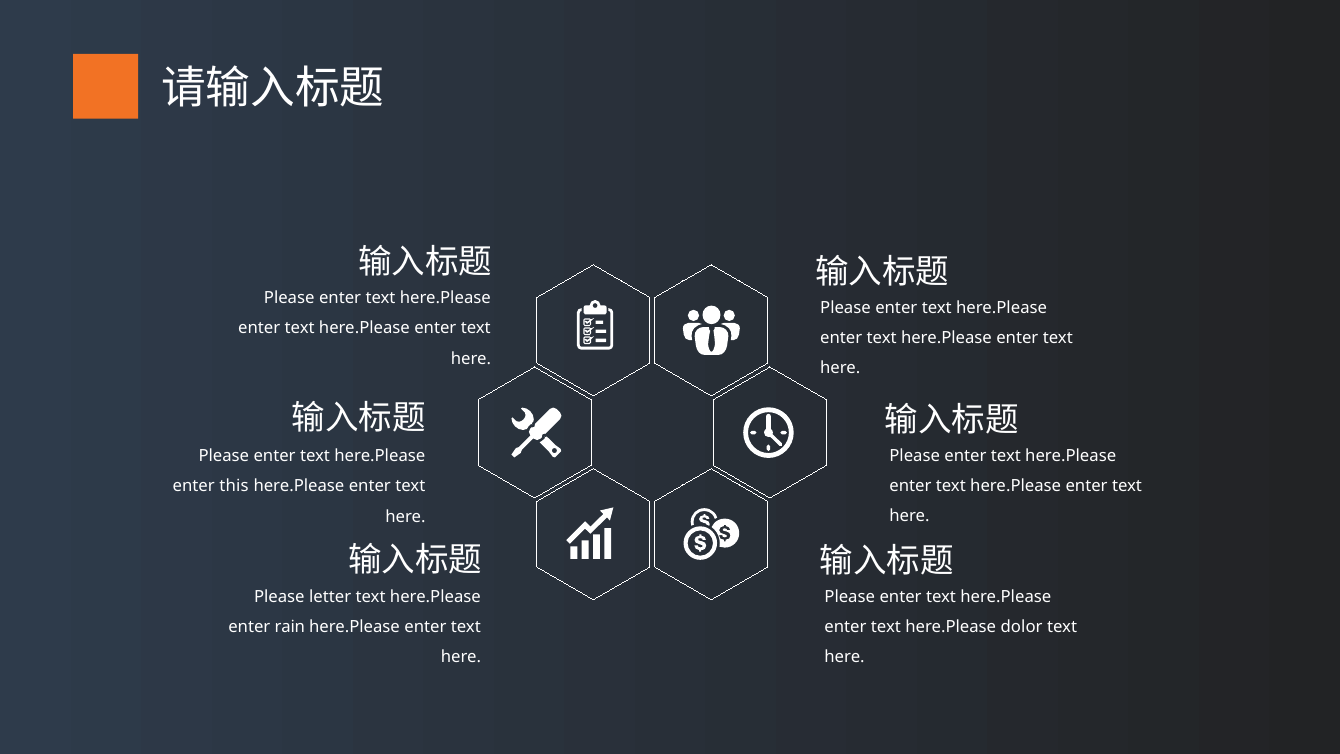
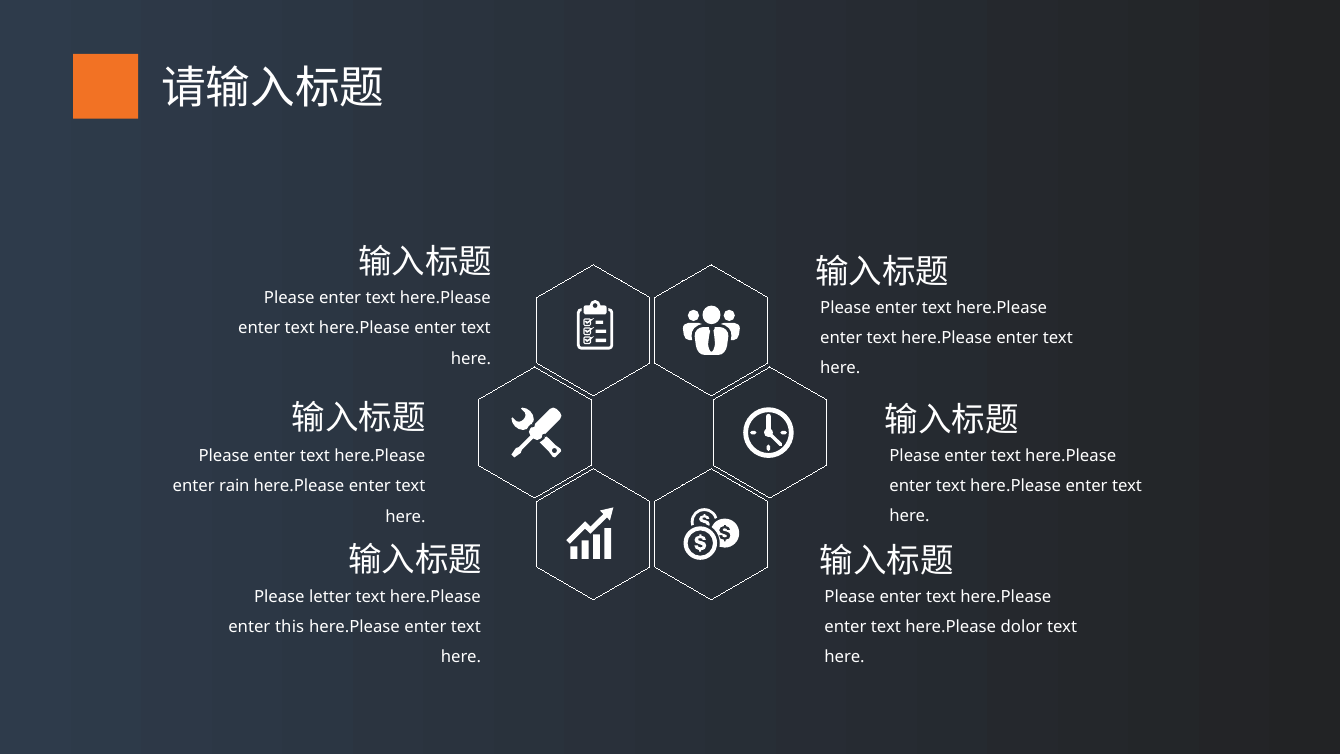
this: this -> rain (234, 486)
rain: rain -> this (290, 627)
